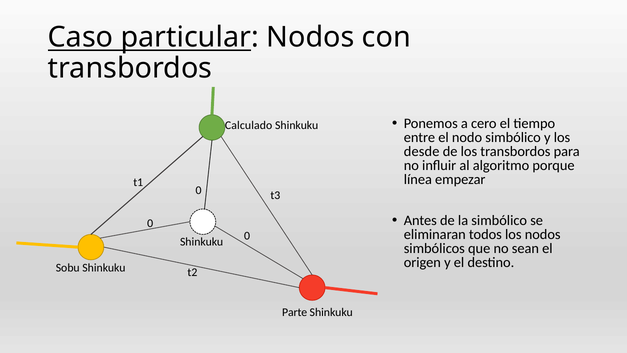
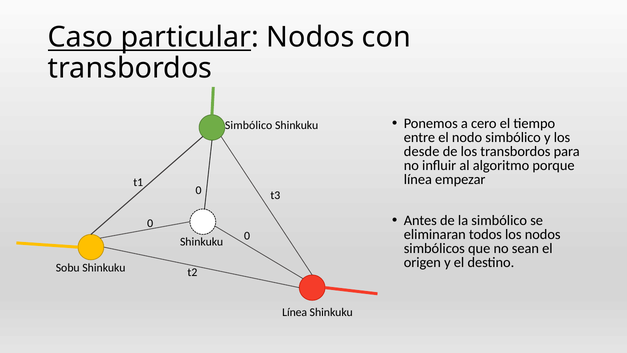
Calculado: Calculado -> Simbólico (249, 125)
Parte: Parte -> Línea (295, 312)
